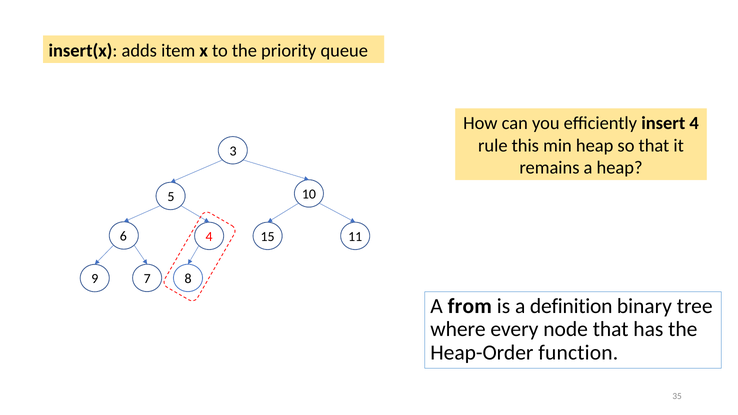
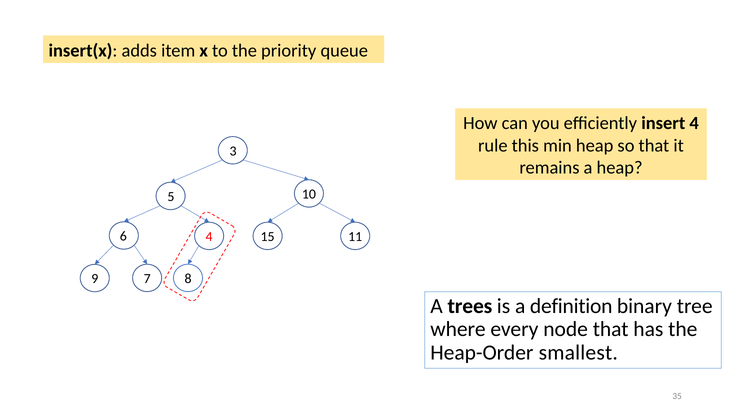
from: from -> trees (470, 306)
function: function -> smallest (578, 353)
